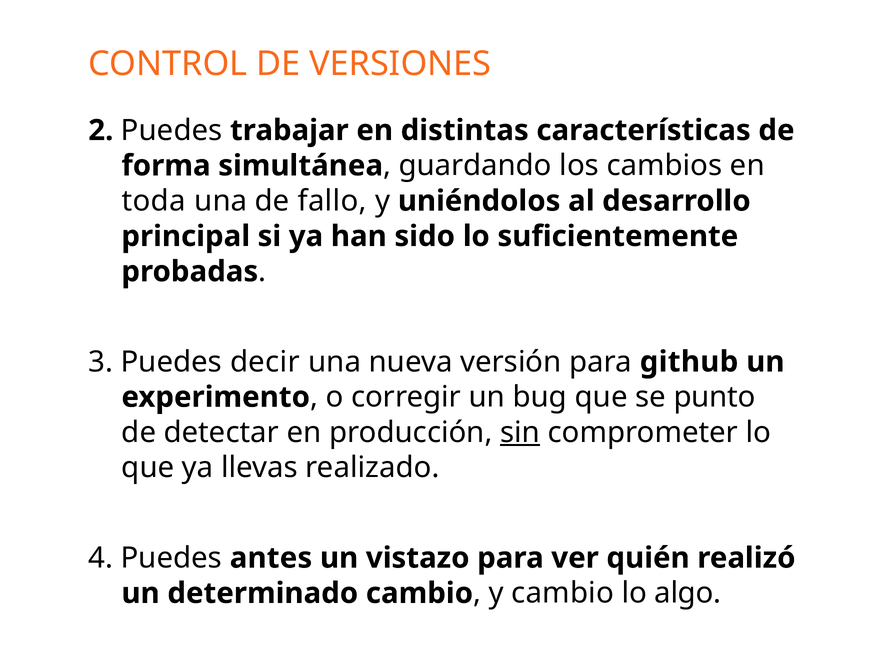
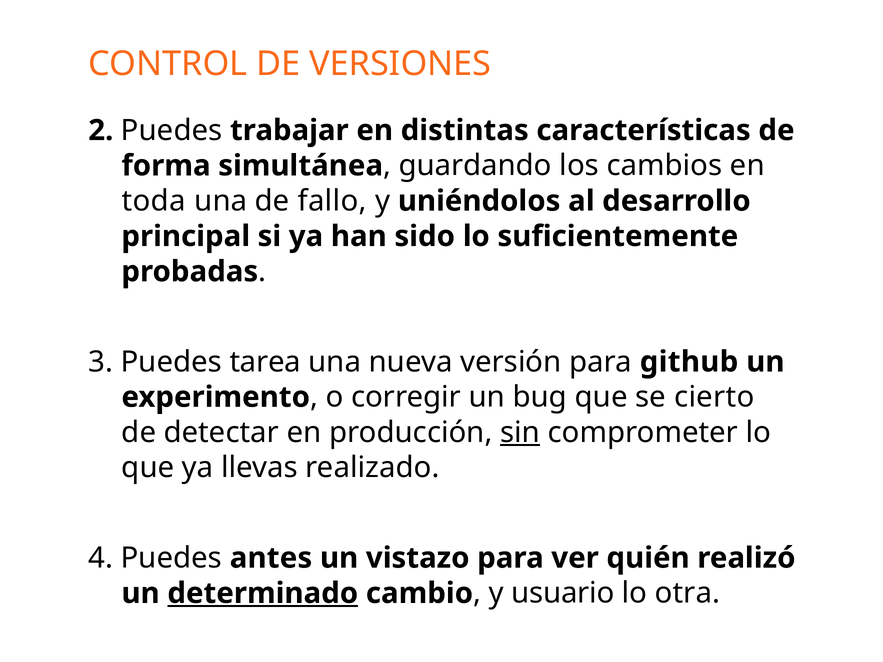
decir: decir -> tarea (265, 362)
punto: punto -> cierto (714, 397)
determinado underline: none -> present (263, 593)
y cambio: cambio -> usuario (563, 593)
algo: algo -> otra (688, 593)
